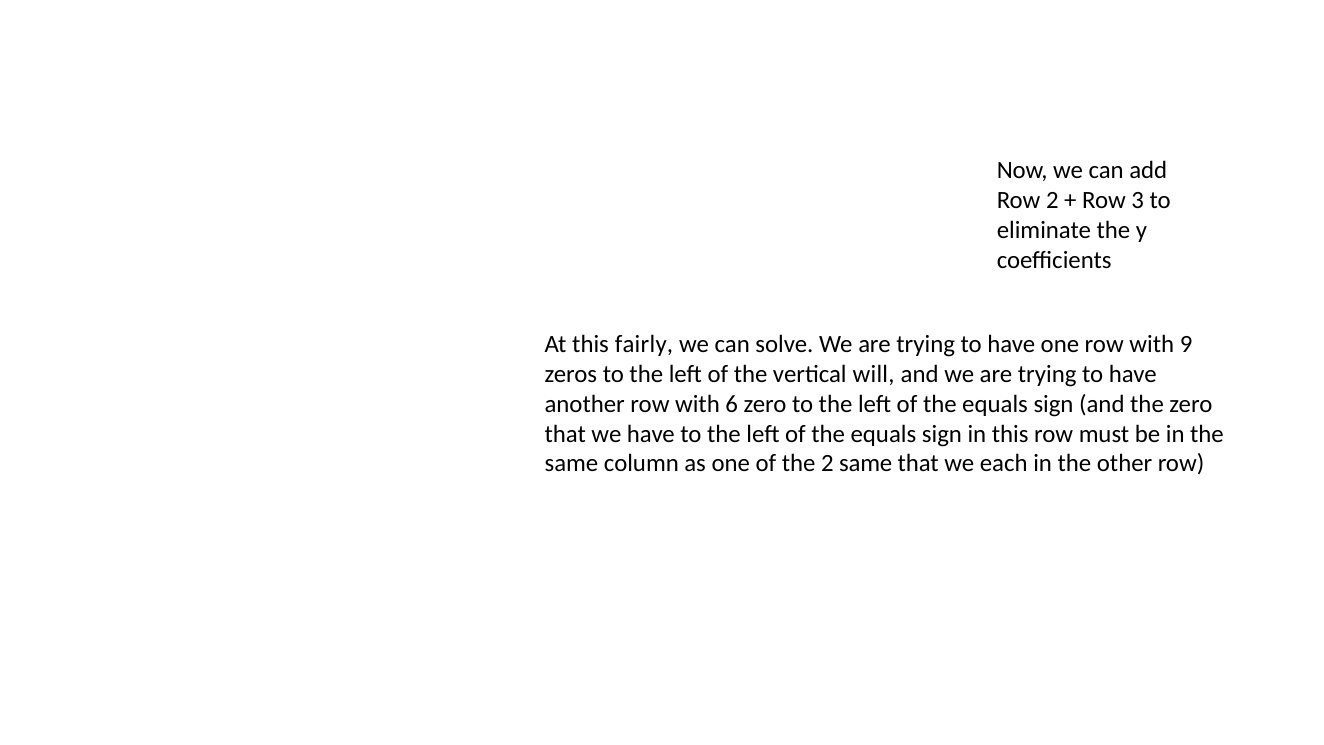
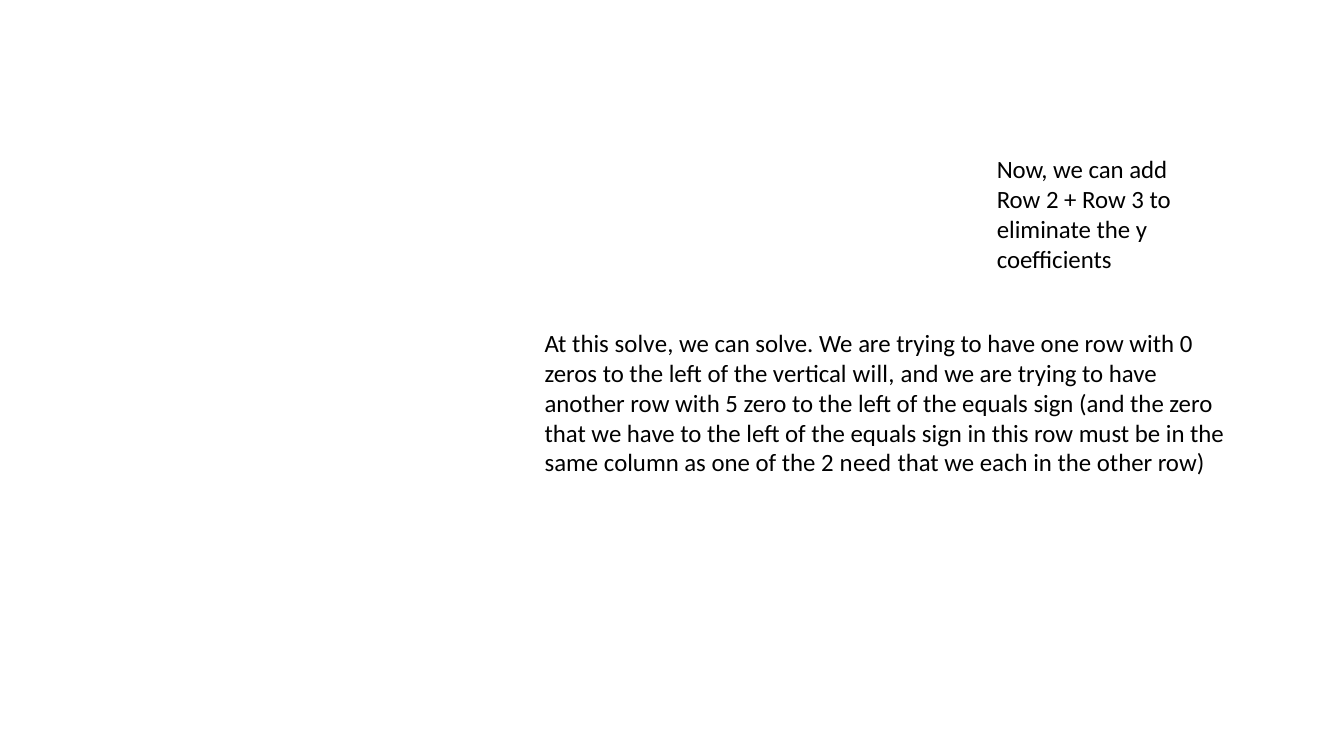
this fairly: fairly -> solve (644, 344)
9: 9 -> 0 (1186, 344)
6: 6 -> 5 (732, 404)
2 same: same -> need (865, 464)
